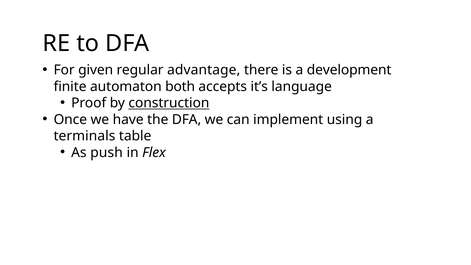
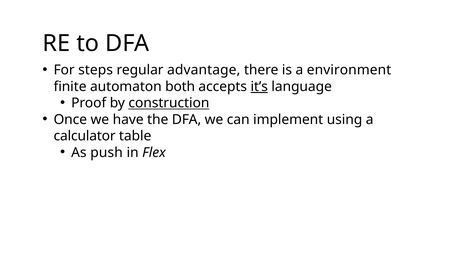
given: given -> steps (96, 70)
development: development -> environment (349, 70)
it’s underline: none -> present (259, 87)
terminals: terminals -> calculator (85, 136)
